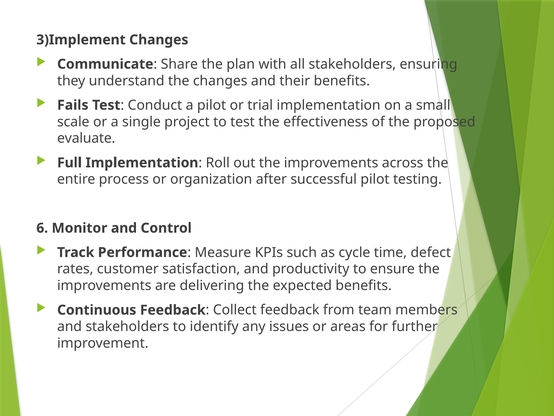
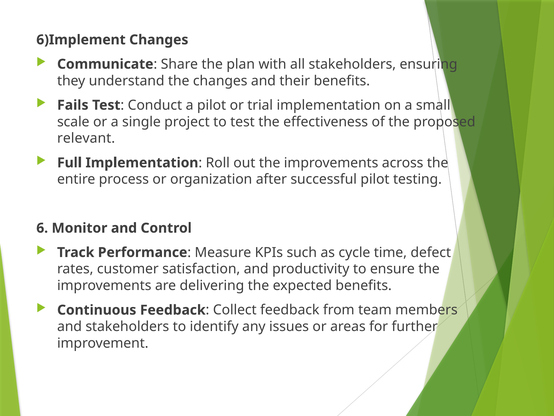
3)Implement: 3)Implement -> 6)Implement (81, 40)
evaluate: evaluate -> relevant (86, 138)
